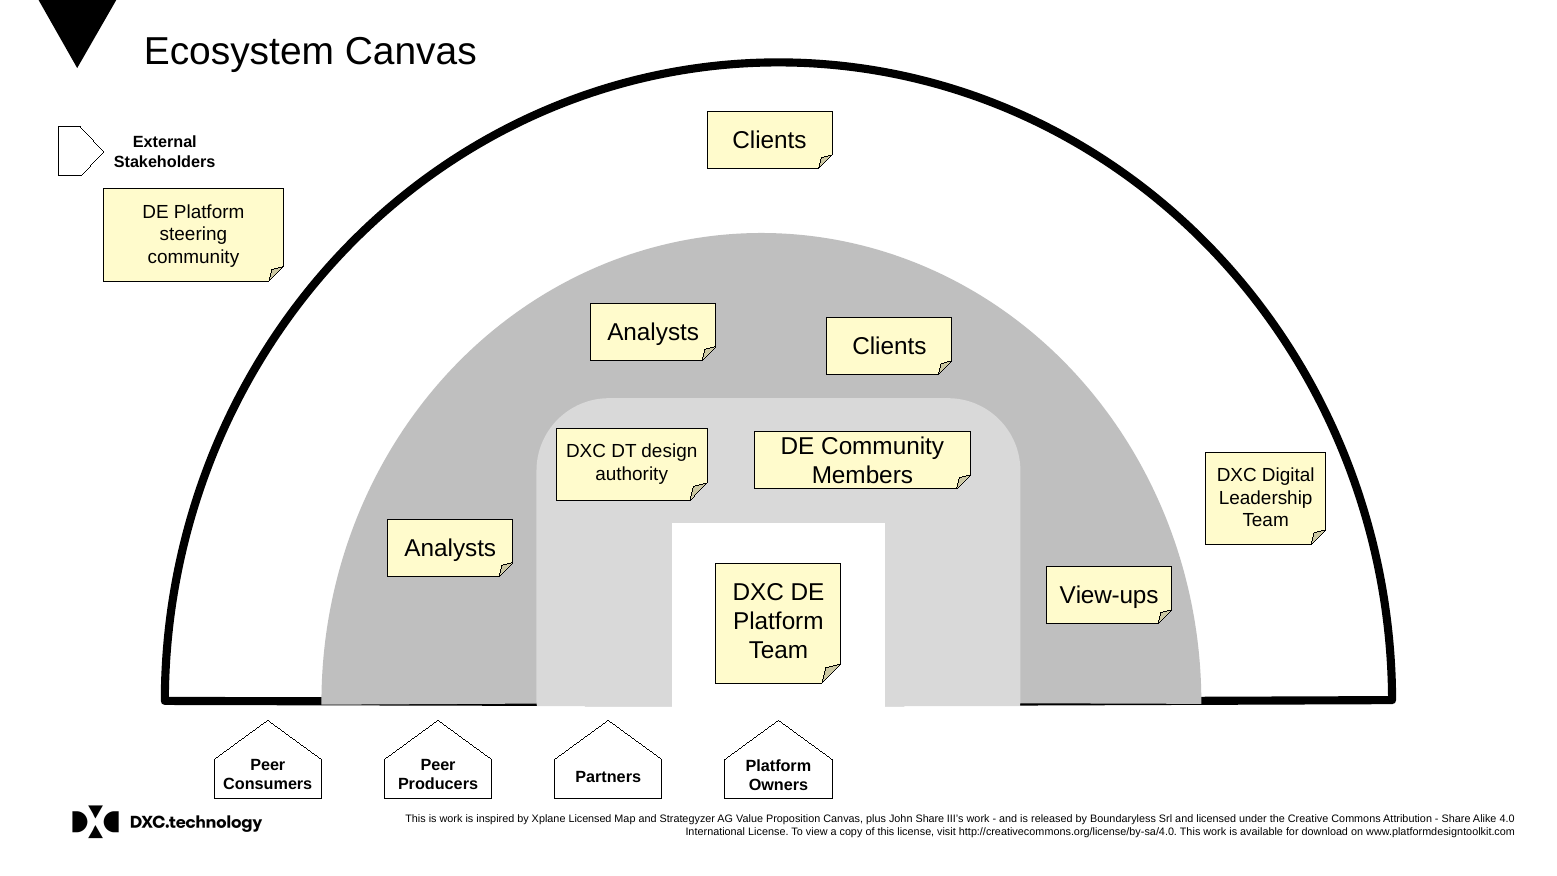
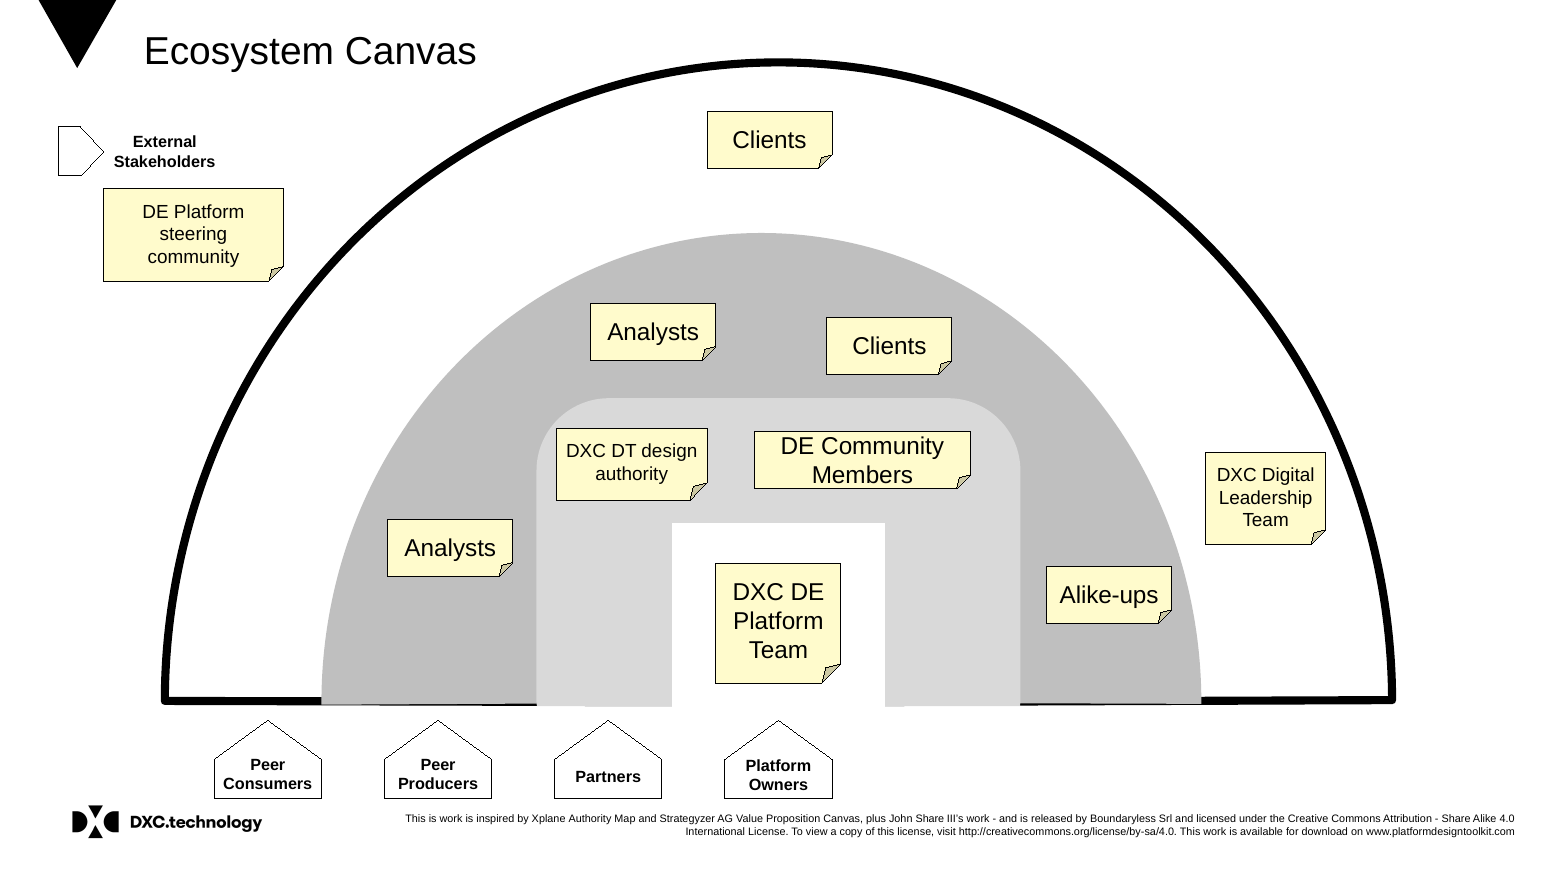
View-ups: View-ups -> Alike-ups (1109, 595)
Xplane Licensed: Licensed -> Authority (590, 819)
